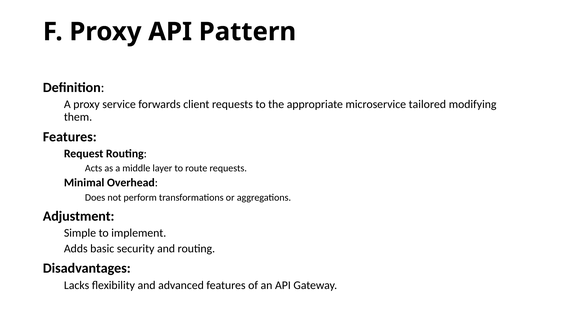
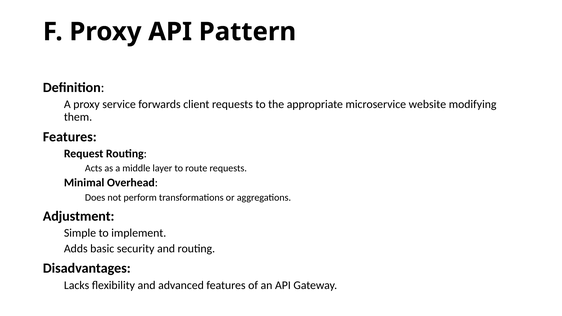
tailored: tailored -> website (427, 104)
